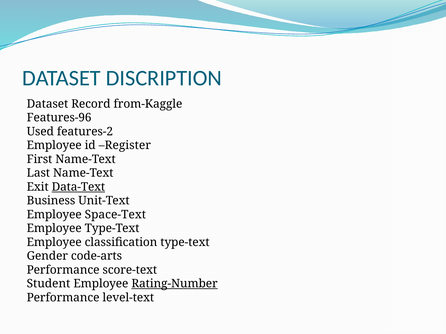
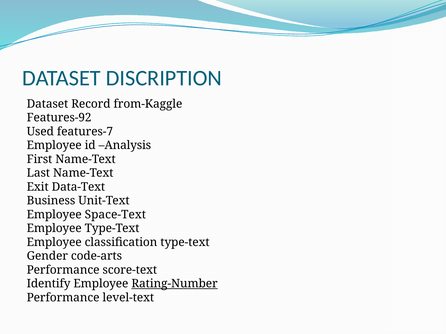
Features-96: Features-96 -> Features-92 (59, 118)
features-2: features-2 -> features-7 (85, 132)
Register: Register -> Analysis (125, 146)
Data-Text underline: present -> none (78, 187)
Student: Student -> Identify (49, 284)
